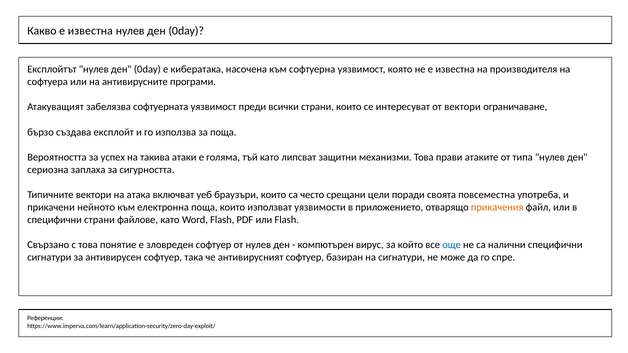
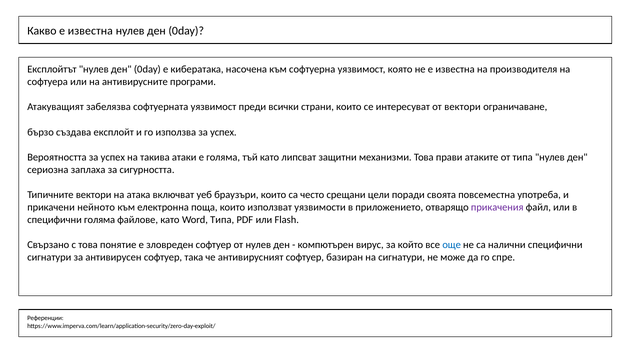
използва за поща: поща -> успех (223, 132)
прикачения colour: orange -> purple (497, 207)
специфични страни: страни -> голяма (100, 220)
Word Flash: Flash -> Типа (222, 220)
